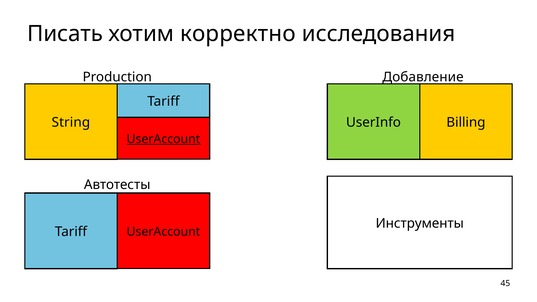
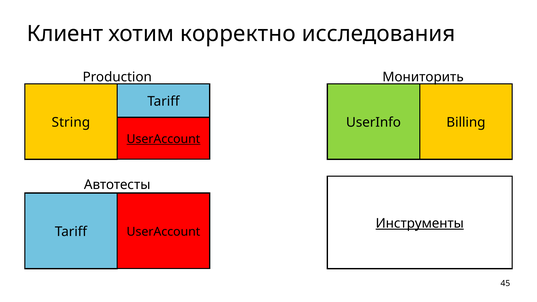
Писать: Писать -> Клиент (65, 34)
Добавление: Добавление -> Мониторить (423, 77)
Инструменты underline: none -> present (420, 223)
